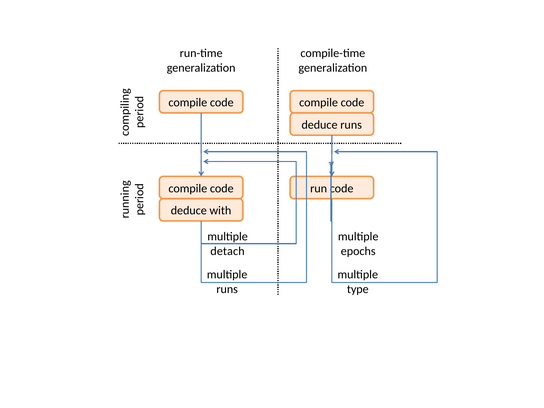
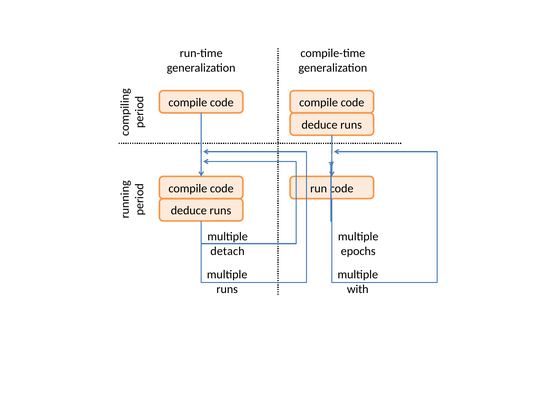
with: with -> runs (220, 211)
type: type -> with (358, 289)
